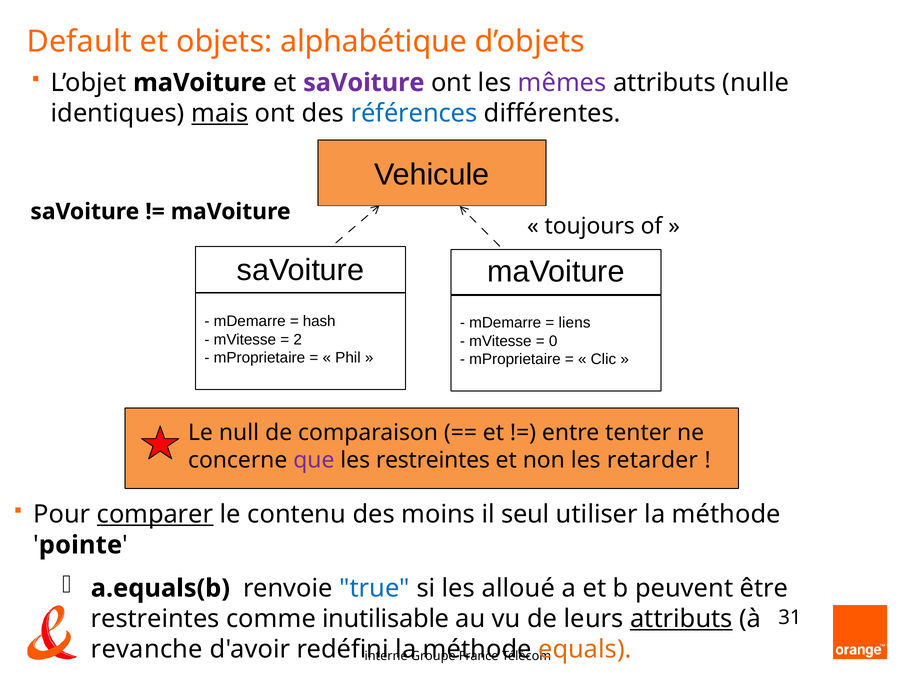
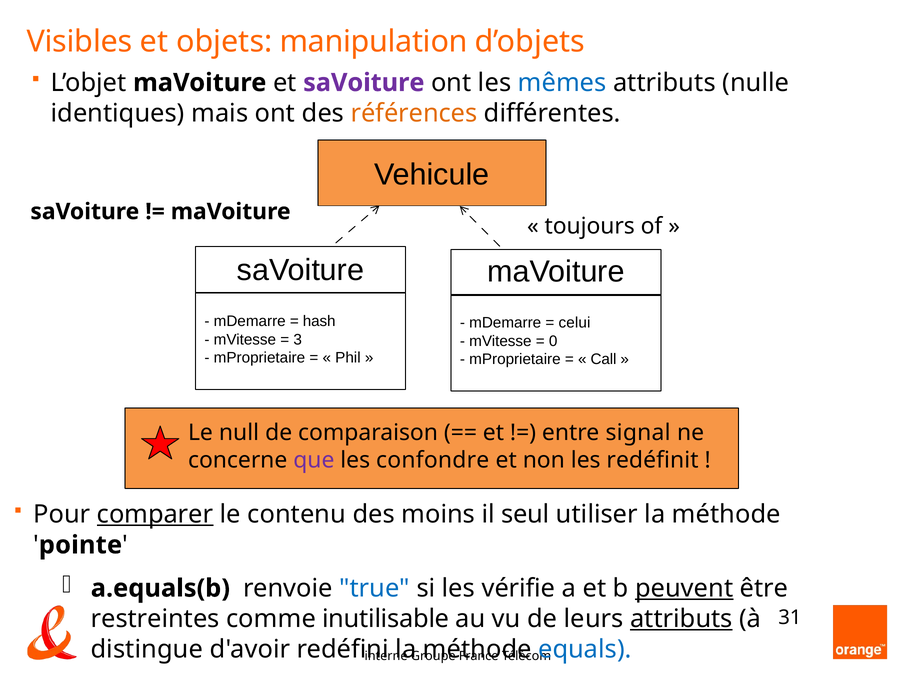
Default: Default -> Visibles (80, 42)
alphabétique: alphabétique -> manipulation (374, 42)
mêmes colour: purple -> blue (562, 83)
mais underline: present -> none (220, 113)
références colour: blue -> orange (414, 113)
liens: liens -> celui (575, 323)
2: 2 -> 3 (298, 340)
Clic: Clic -> Call (604, 359)
tenter: tenter -> signal (638, 433)
les restreintes: restreintes -> confondre (433, 460)
retarder: retarder -> redéfinit (653, 460)
alloué: alloué -> vérifie (518, 588)
peuvent underline: none -> present (684, 588)
revanche: revanche -> distingue (147, 649)
equals colour: orange -> blue (585, 649)
